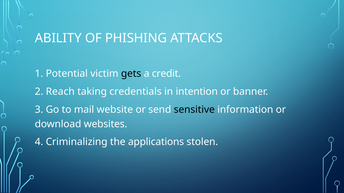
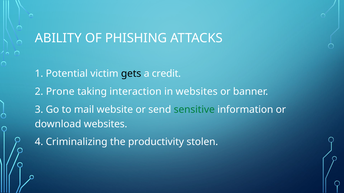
Reach: Reach -> Prone (60, 92)
credentials: credentials -> interaction (136, 92)
in intention: intention -> websites (197, 92)
sensitive colour: black -> green (194, 110)
applications: applications -> productivity (156, 142)
